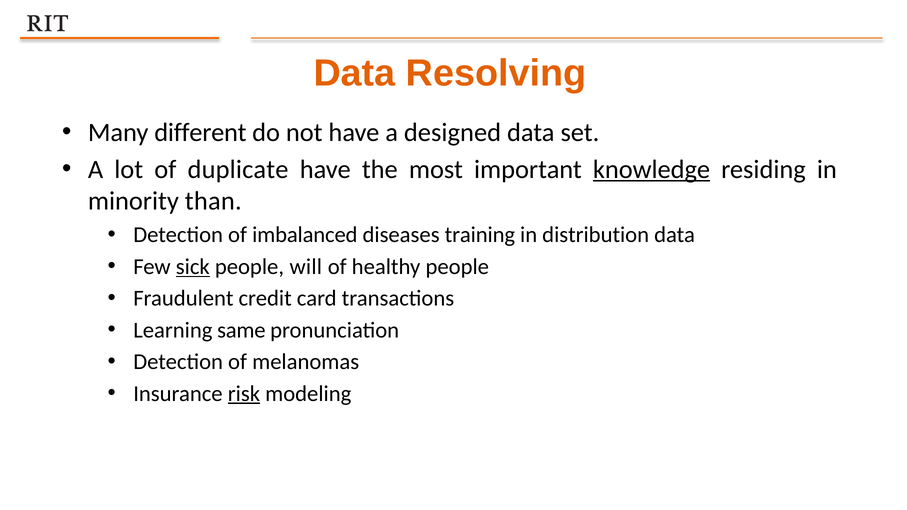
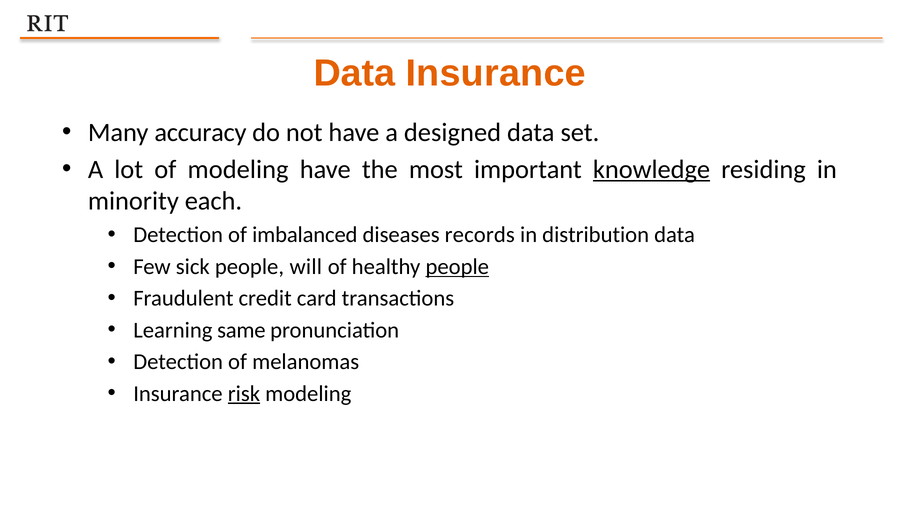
Data Resolving: Resolving -> Insurance (496, 73)
different: different -> accuracy (200, 132)
of duplicate: duplicate -> modeling (238, 170)
than: than -> each (213, 201)
training: training -> records (480, 235)
sick underline: present -> none (193, 267)
people underline: none -> present (457, 267)
